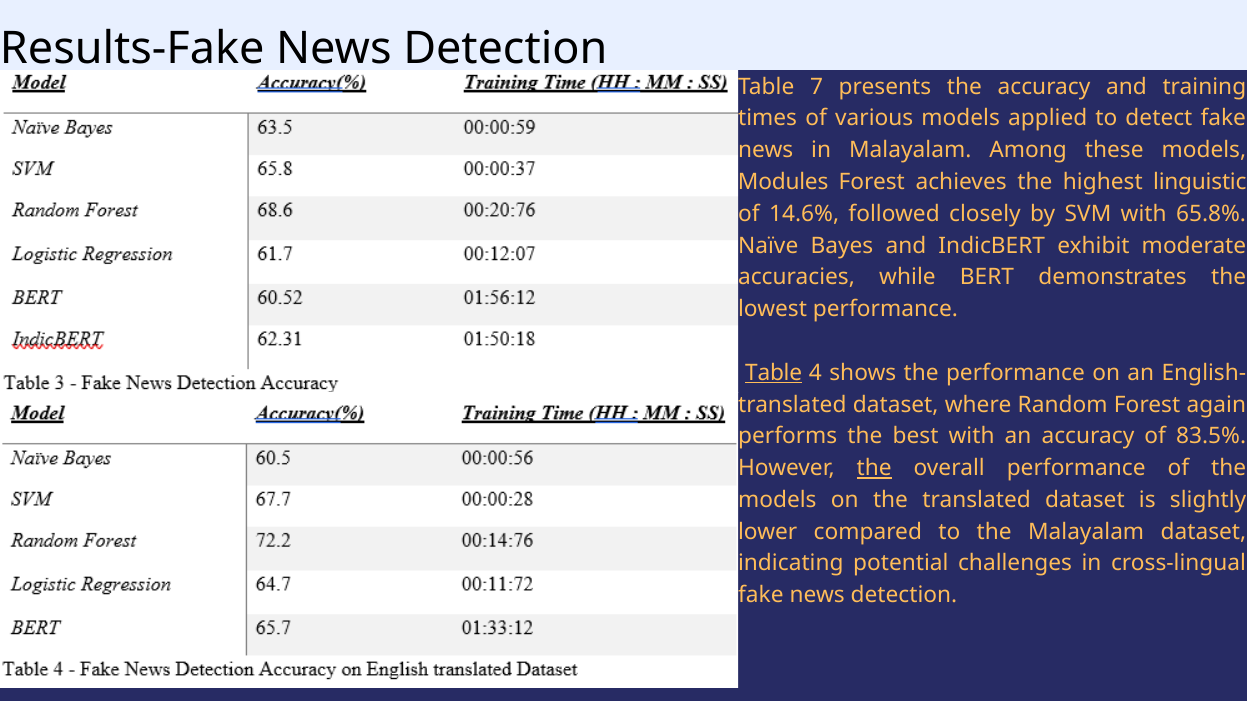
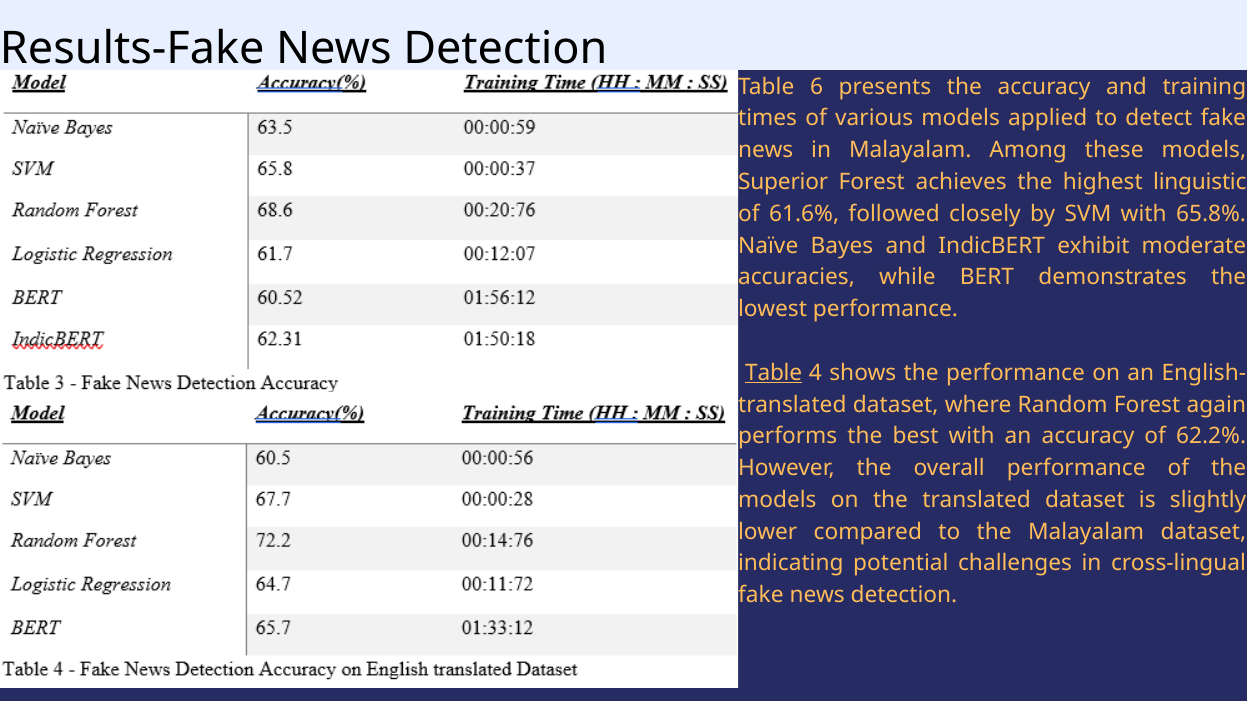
7: 7 -> 6 (817, 87)
Modules: Modules -> Superior (783, 182)
14.6%: 14.6% -> 61.6% (804, 214)
83.5%: 83.5% -> 62.2% (1211, 437)
the underline: present -> none (874, 468)
